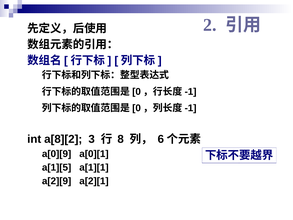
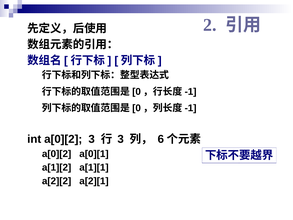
int a[8][2: a[8][2 -> a[0][2 (63, 139)
8: 8 -> 3 (121, 139)
a[0][9: a[0][9 -> a[0][2 (57, 154)
a[1][5: a[1][5 -> a[1][2 (57, 167)
a[2][9: a[2][9 -> a[2][2 (57, 181)
